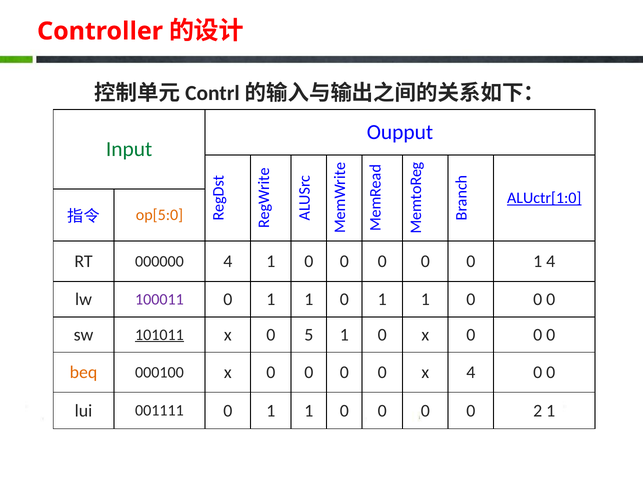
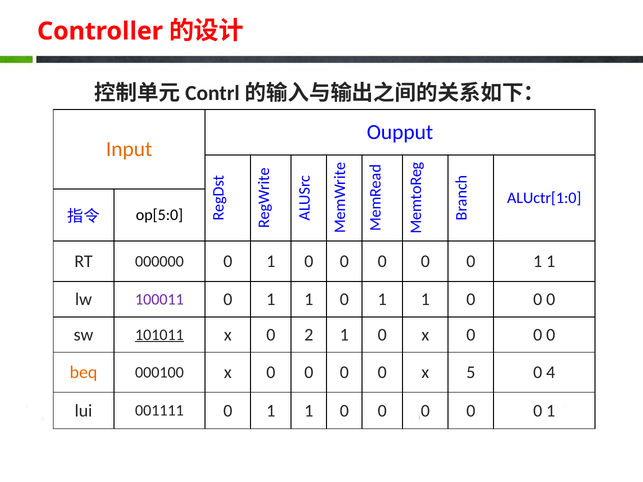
Input colour: green -> orange (129, 149)
ALUctr[1:0 underline: present -> none (544, 198)
op[5:0 colour: orange -> black (159, 215)
000000 4: 4 -> 0 (228, 262)
0 0 1 4: 4 -> 1 (551, 262)
5: 5 -> 2 (309, 335)
x 4: 4 -> 5 (471, 373)
0: 0 -> 4 (551, 373)
2: 2 -> 0 (538, 411)
